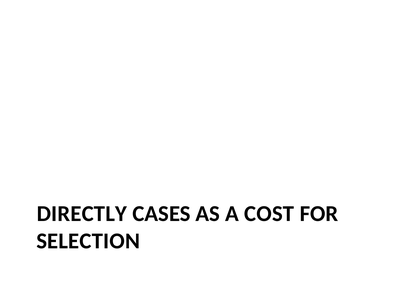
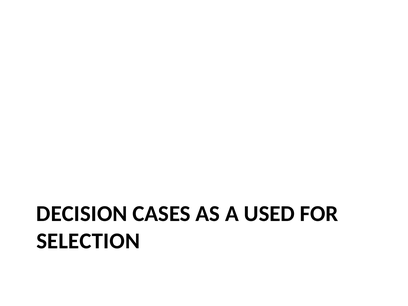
DIRECTLY: DIRECTLY -> DECISION (82, 214)
COST: COST -> USED (269, 214)
